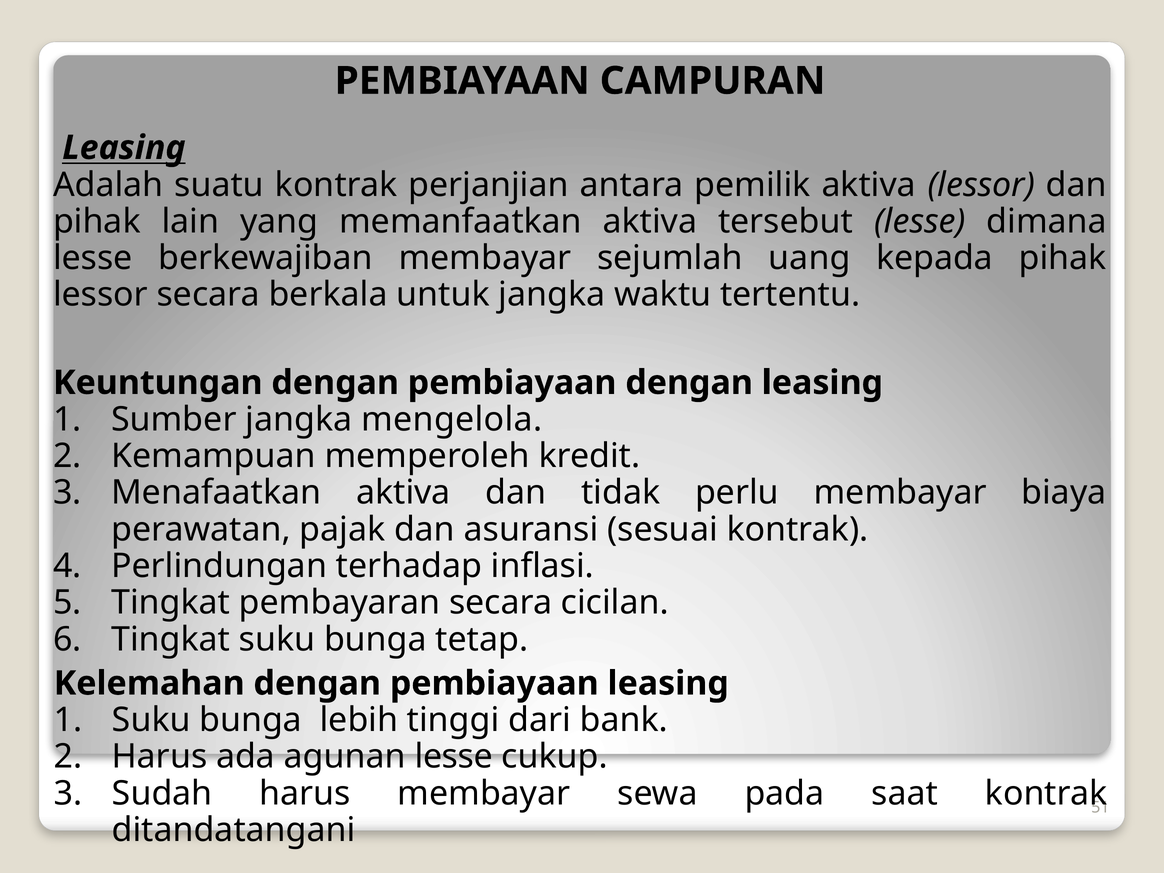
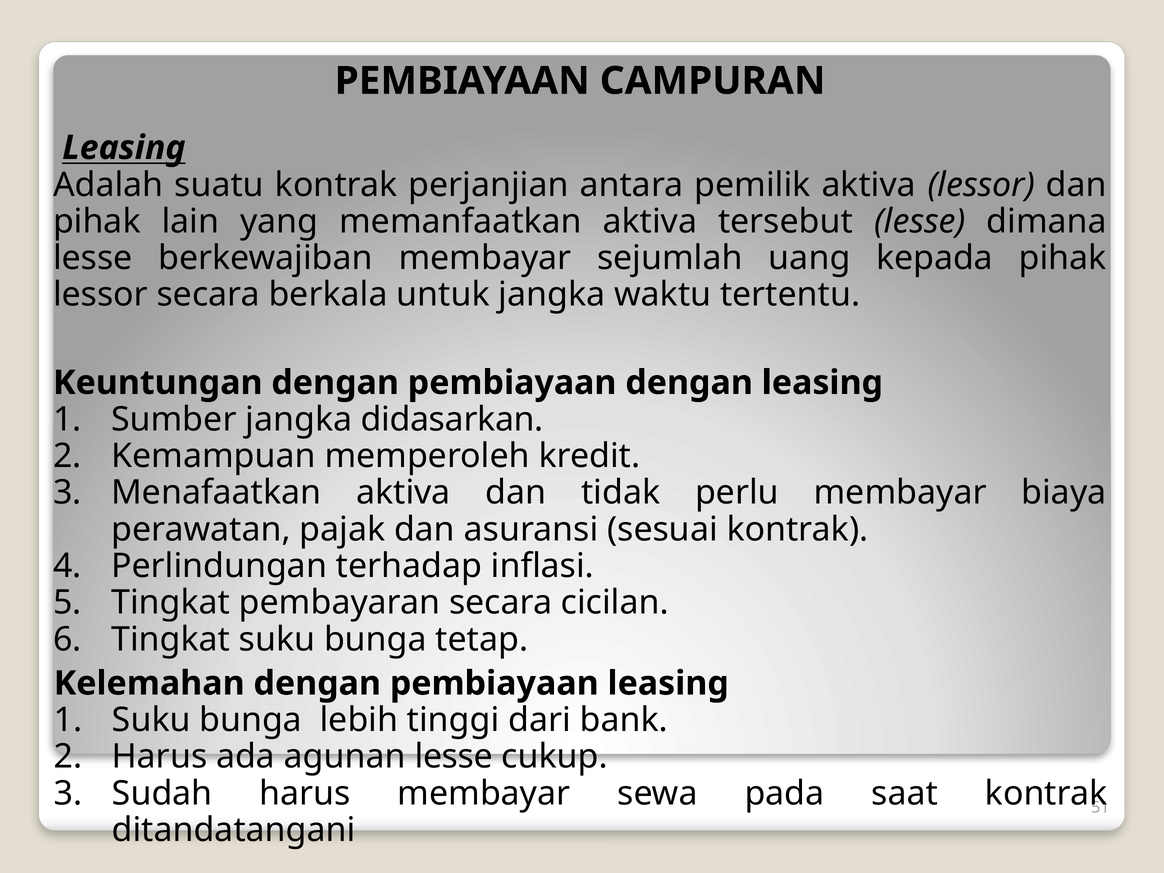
mengelola: mengelola -> didasarkan (452, 419)
